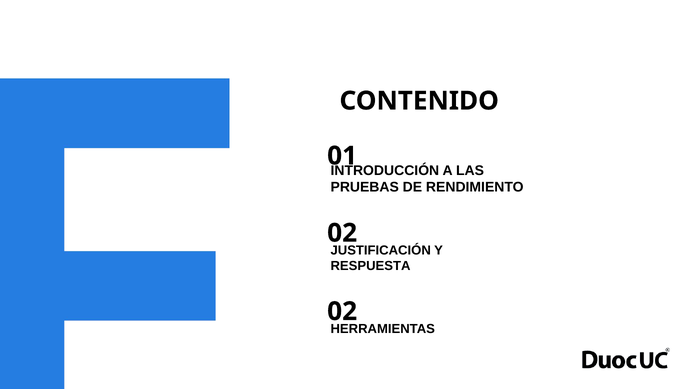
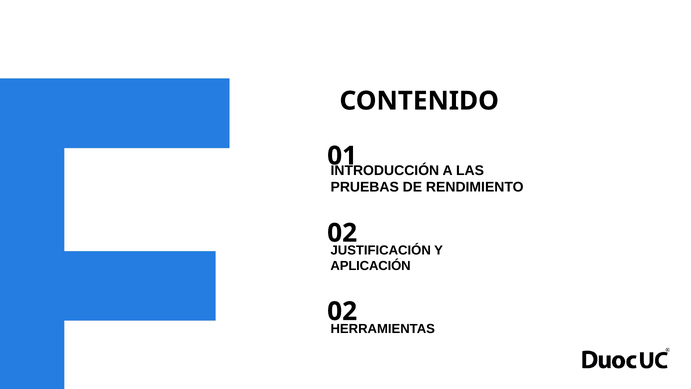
RESPUESTA: RESPUESTA -> APLICACIÓN (371, 266)
